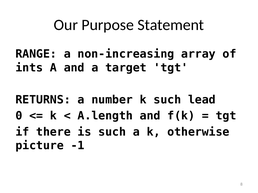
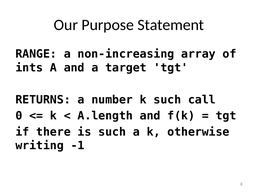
lead: lead -> call (202, 100)
picture: picture -> writing (40, 146)
